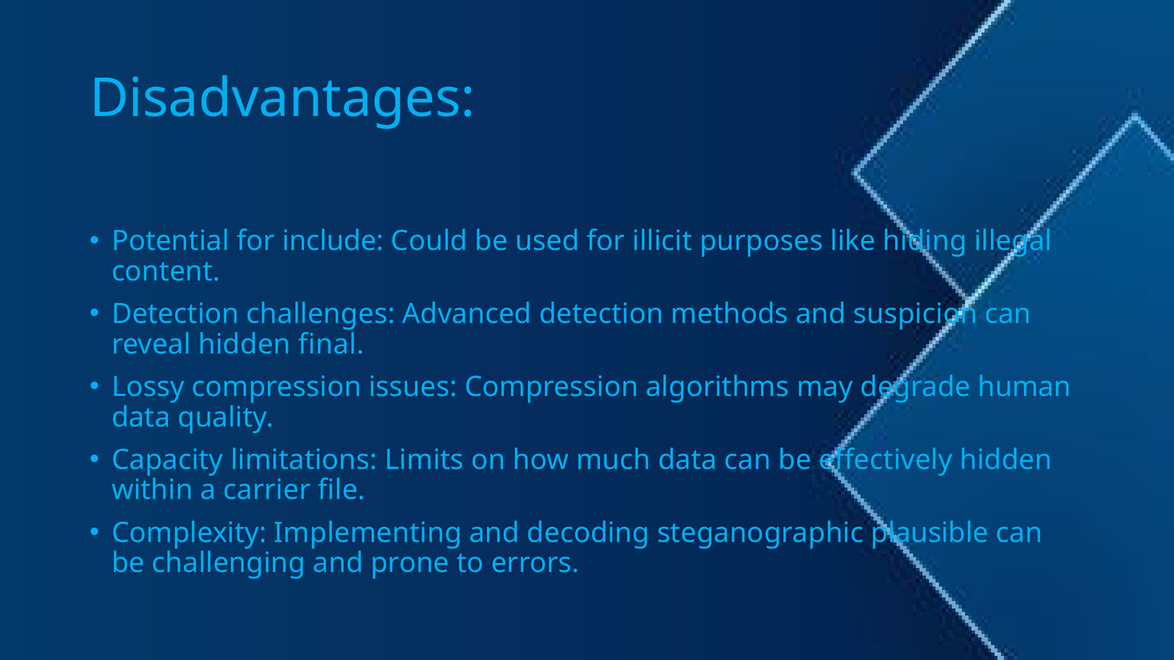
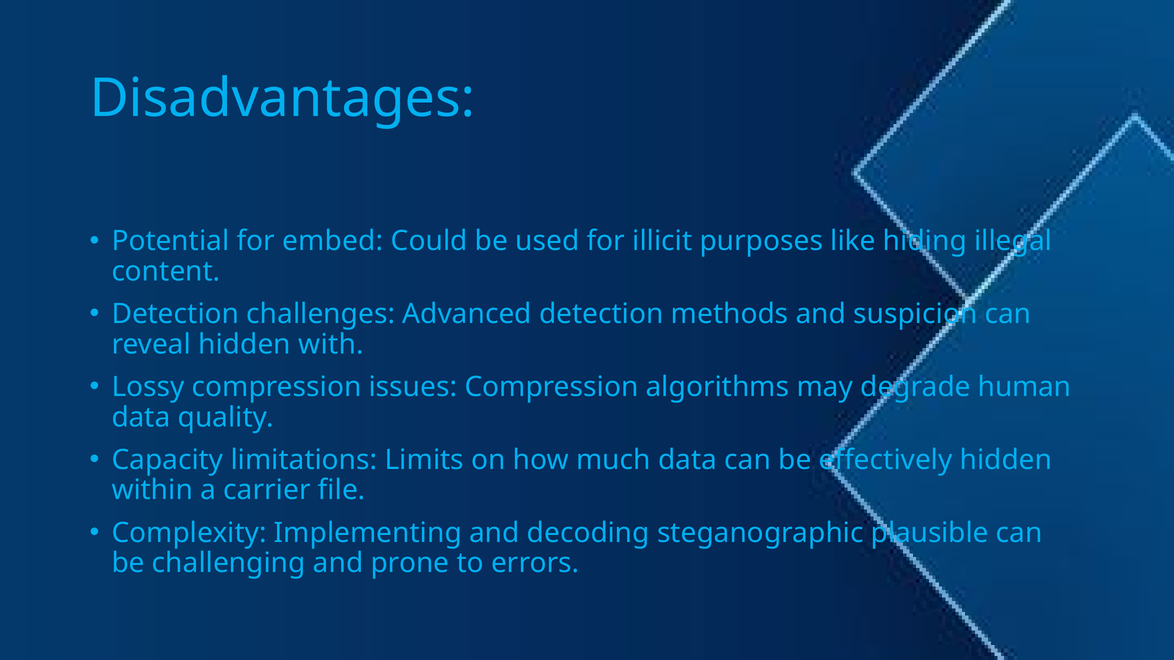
include: include -> embed (333, 241)
final: final -> with (331, 345)
